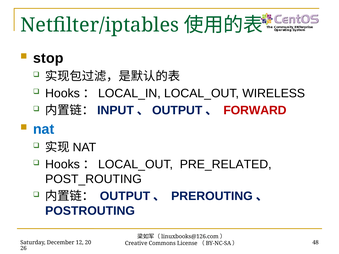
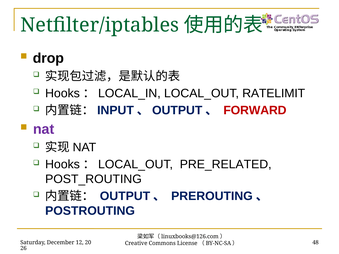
stop: stop -> drop (48, 58)
WIRELESS: WIRELESS -> RATELIMIT (274, 93)
nat colour: blue -> purple (44, 129)
